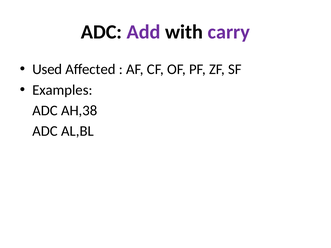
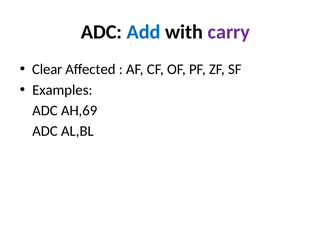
Add colour: purple -> blue (144, 32)
Used: Used -> Clear (47, 69)
AH,38: AH,38 -> AH,69 (79, 111)
